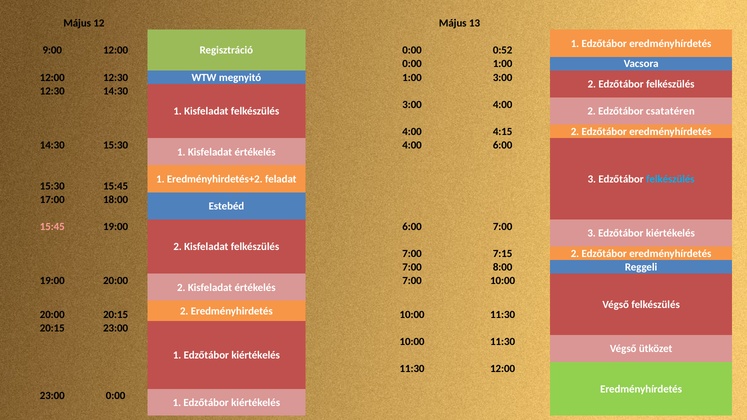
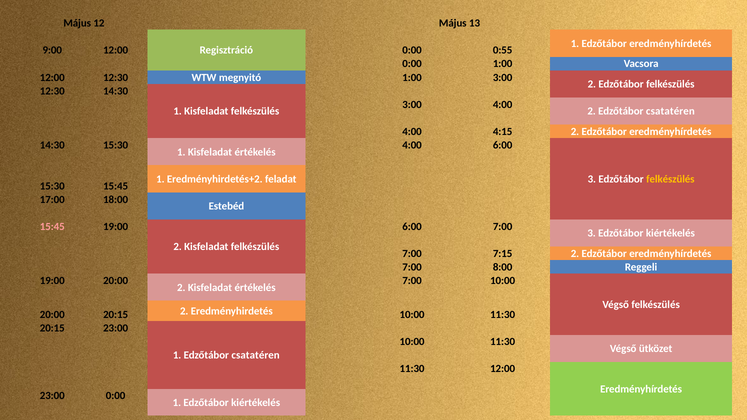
0:52: 0:52 -> 0:55 (503, 50)
felkészülés colour: light blue -> yellow (670, 179)
kiértékelés: kiértékelés -> csatatéren (256, 355)
